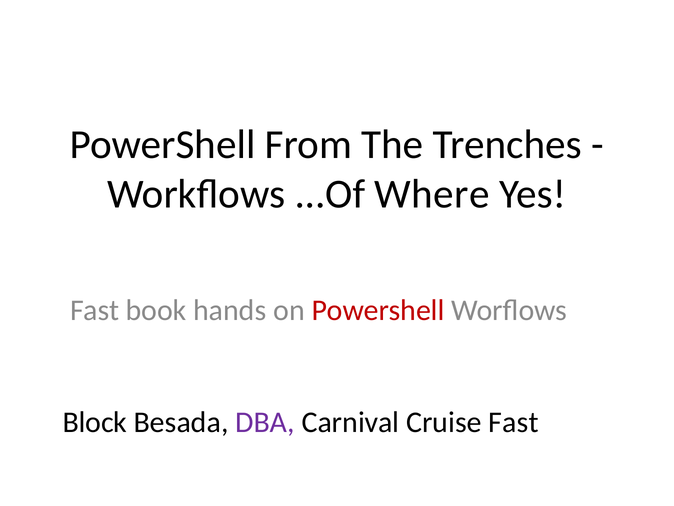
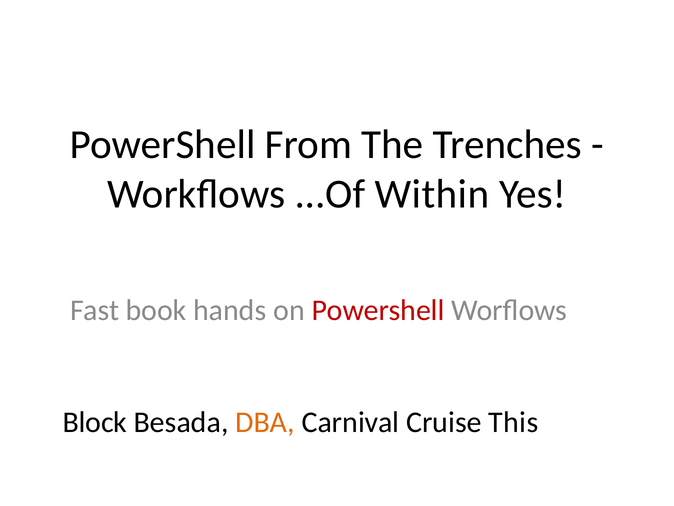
Where: Where -> Within (432, 194)
DBA colour: purple -> orange (265, 422)
Cruise Fast: Fast -> This (513, 422)
